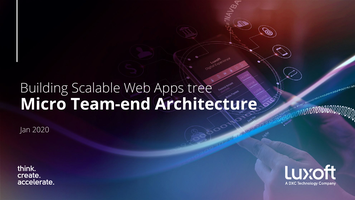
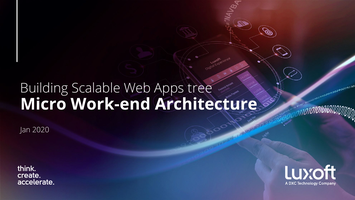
Team-end: Team-end -> Work-end (111, 104)
